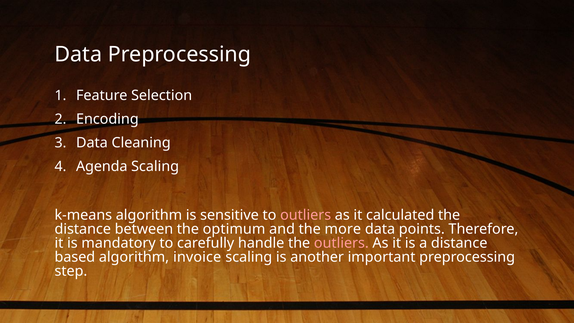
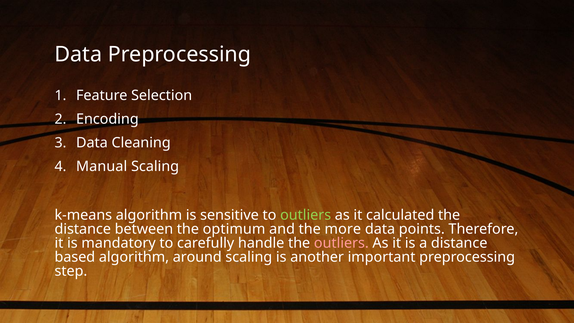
Agenda: Agenda -> Manual (102, 166)
outliers colour: pink -> light green (306, 215)
invoice: invoice -> around (197, 257)
